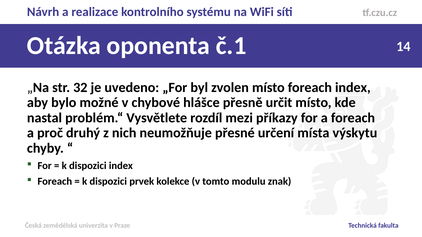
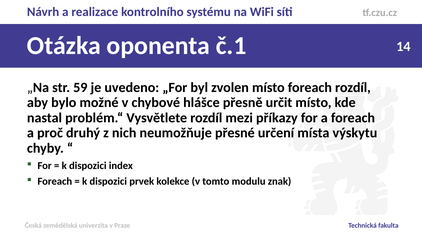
32: 32 -> 59 (80, 88)
foreach index: index -> rozdíl (353, 88)
